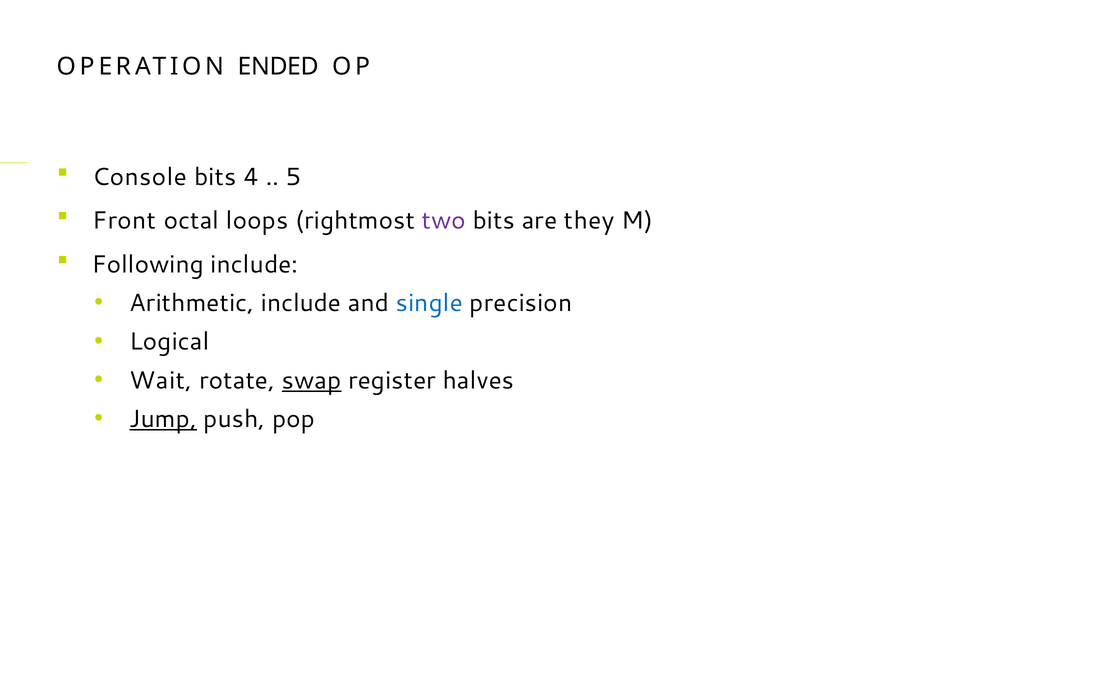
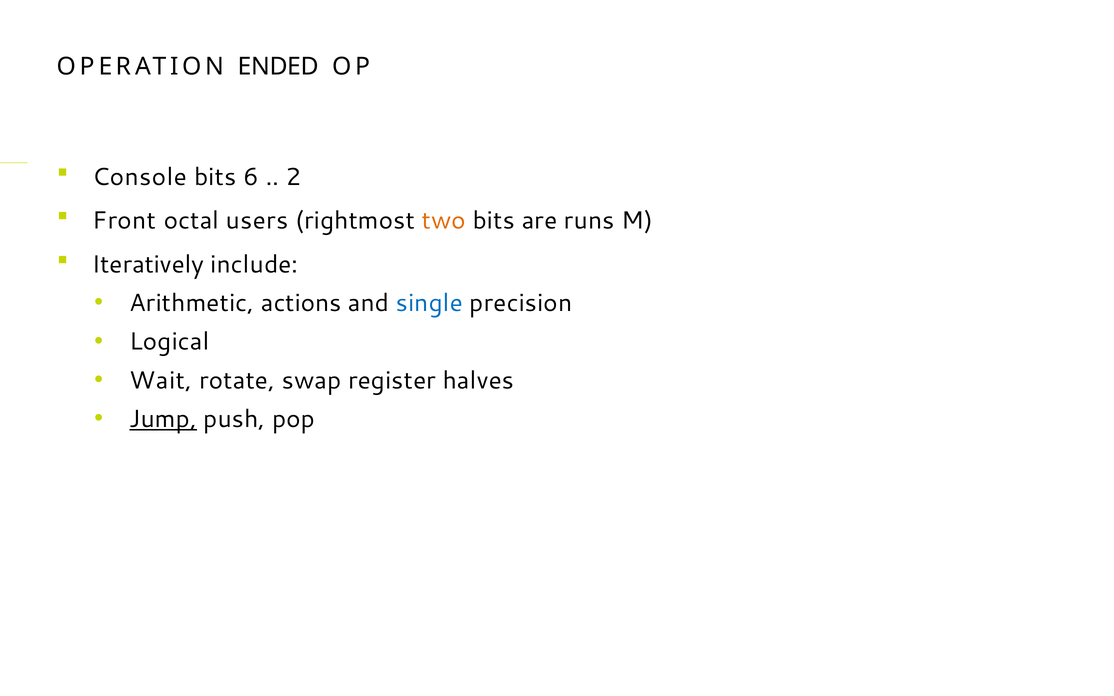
4: 4 -> 6 (251, 177)
5: 5 -> 2 (294, 177)
loops: loops -> users (257, 221)
two colour: purple -> orange (444, 221)
they: they -> runs (589, 221)
Following: Following -> Iteratively (148, 265)
Arithmetic include: include -> actions (301, 303)
swap underline: present -> none (312, 381)
